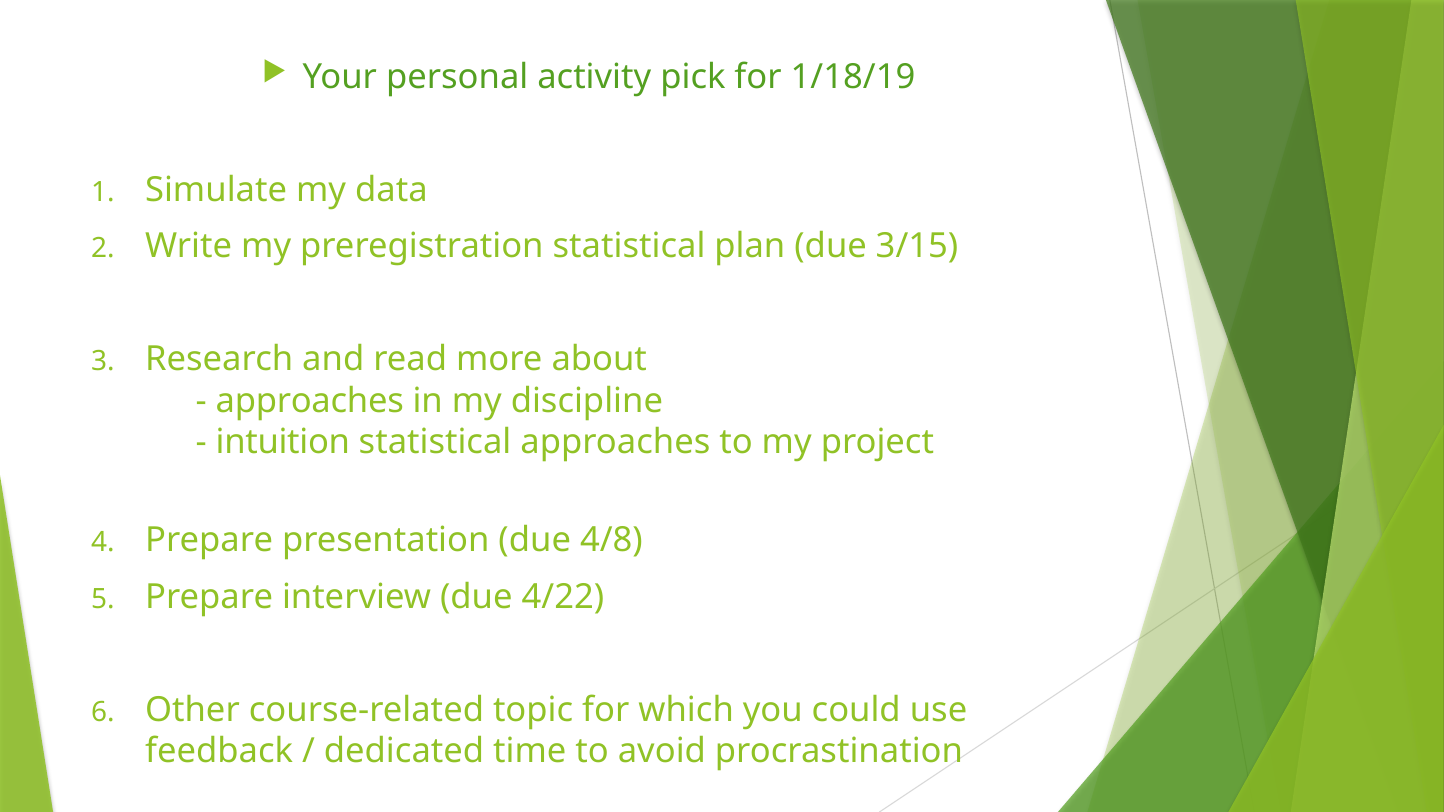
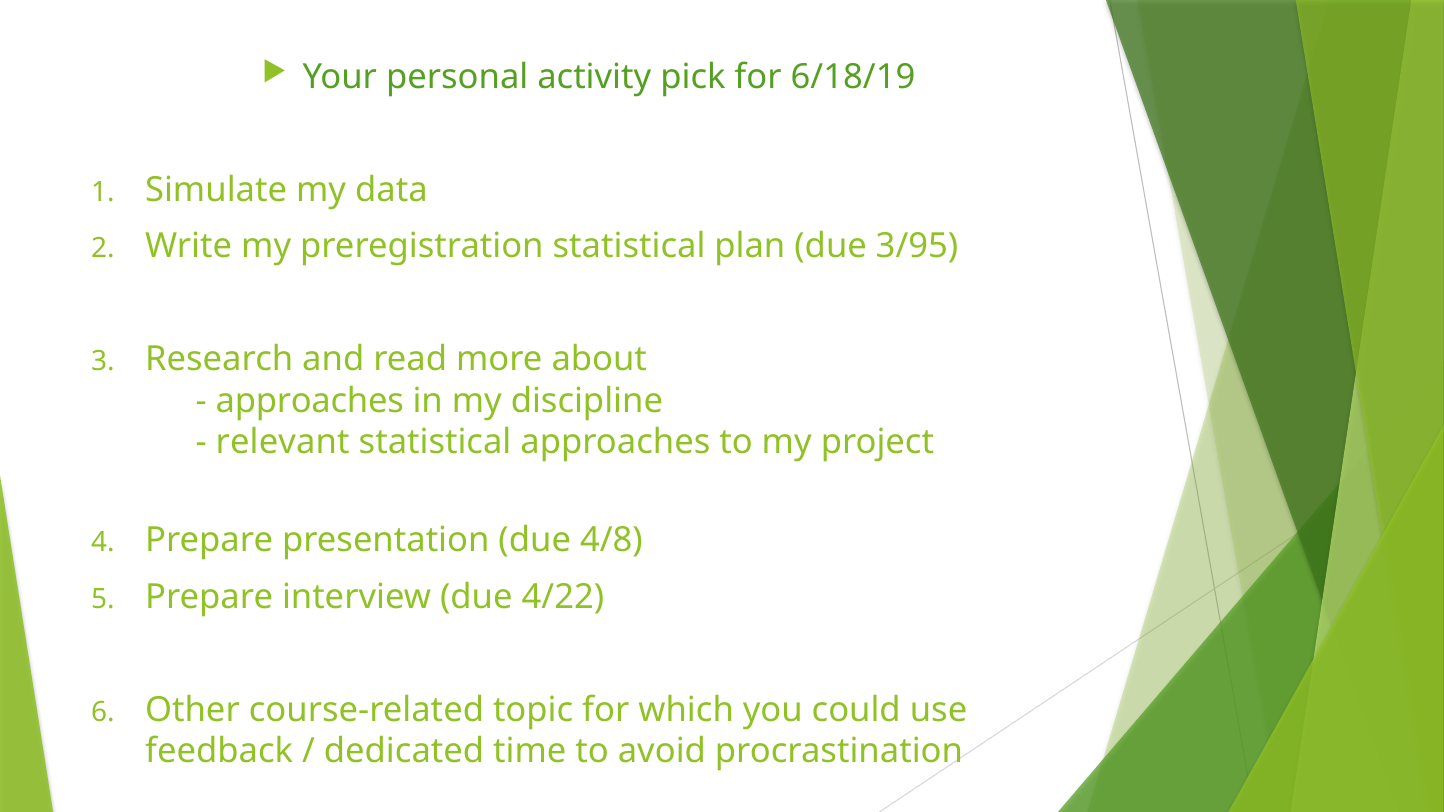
1/18/19: 1/18/19 -> 6/18/19 (853, 77)
3/15: 3/15 -> 3/95 (917, 247)
intuition: intuition -> relevant (283, 443)
